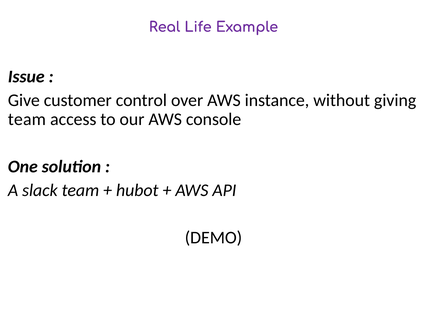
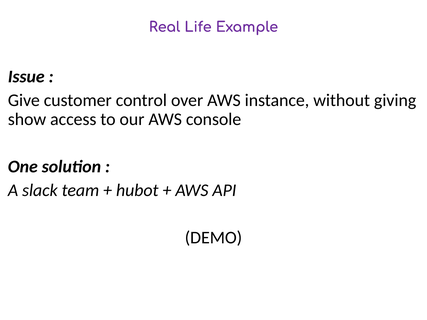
team: team -> show (27, 119)
